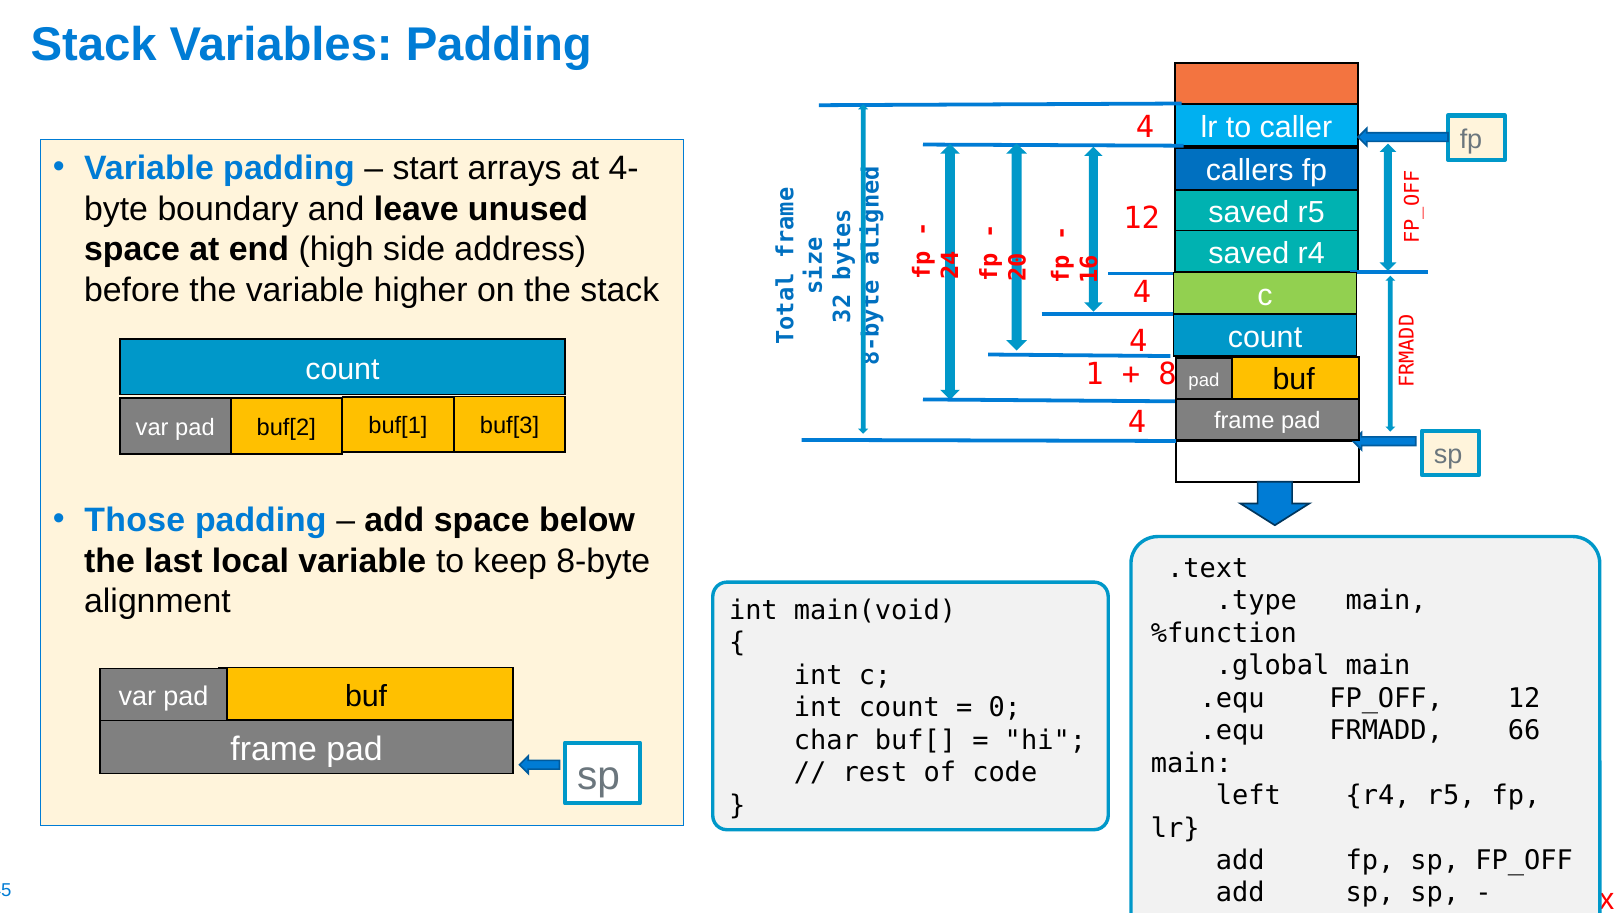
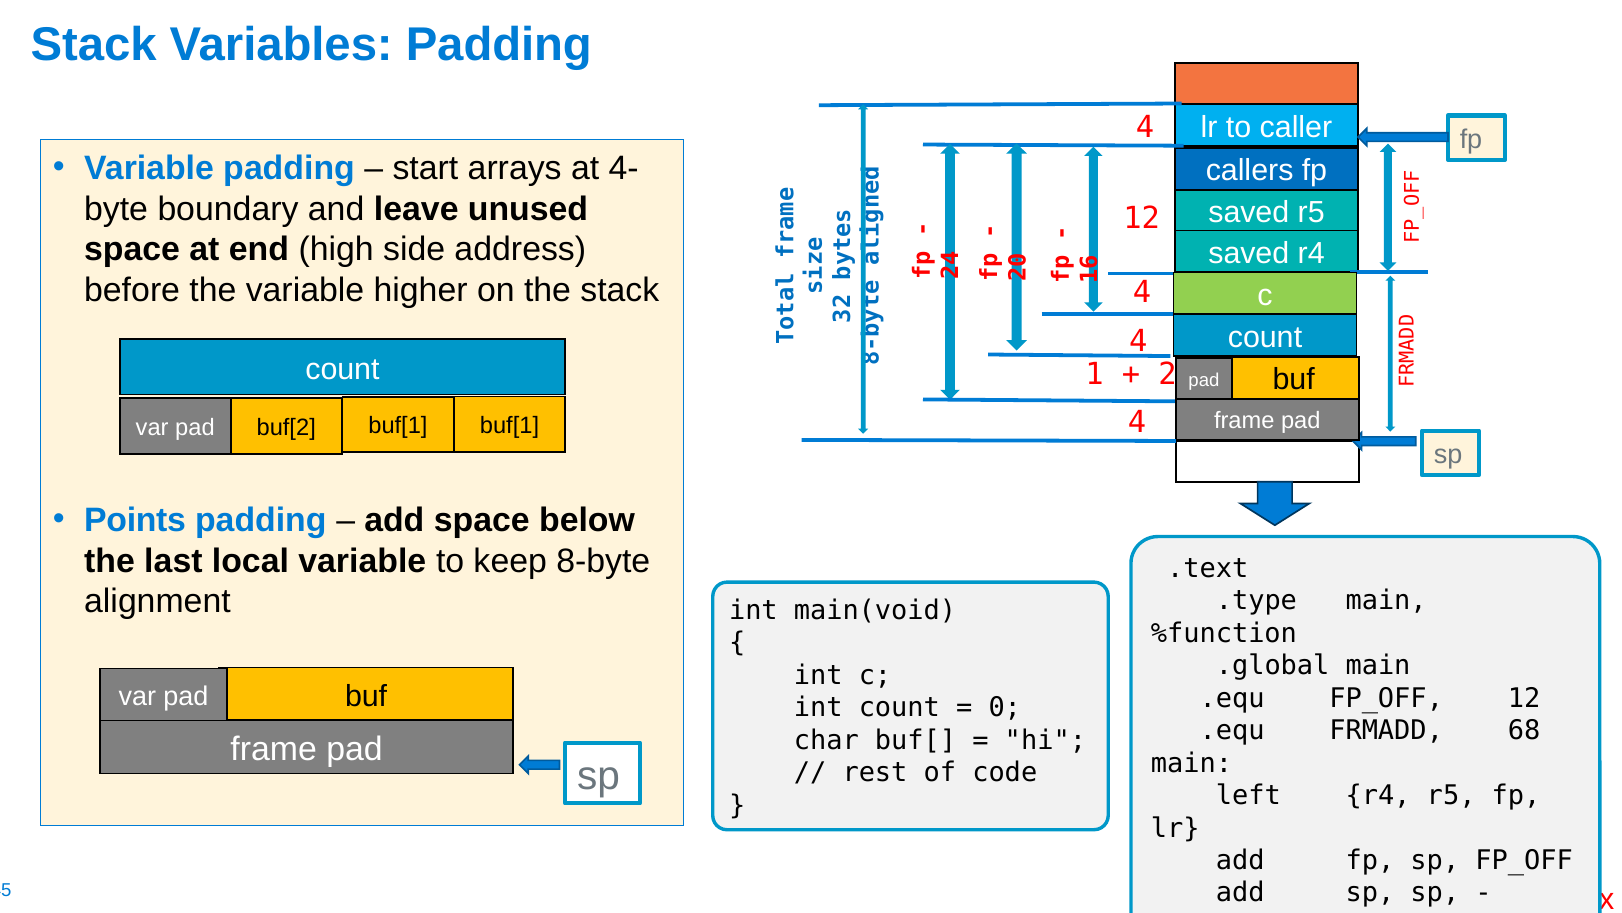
8: 8 -> 2 (1168, 374)
buf[1 buf[3: buf[3 -> buf[1 (509, 426)
Those: Those -> Points (135, 520)
66: 66 -> 68 (1524, 730)
